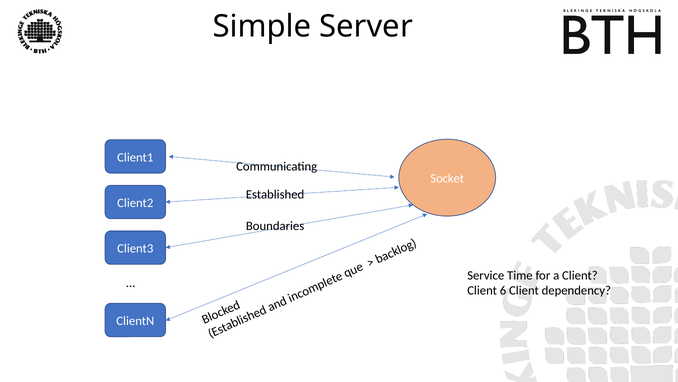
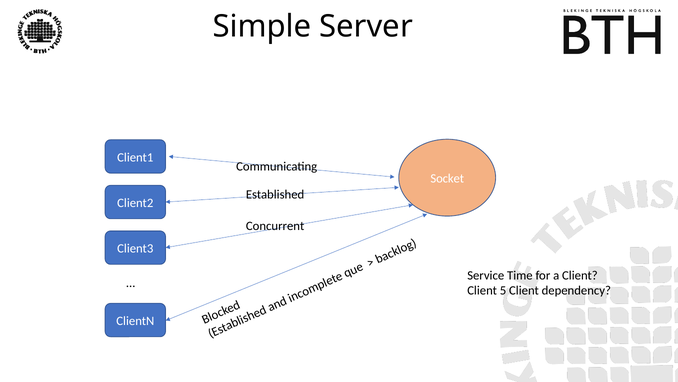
Boundaries: Boundaries -> Concurrent (275, 226)
6: 6 -> 5 (503, 290)
